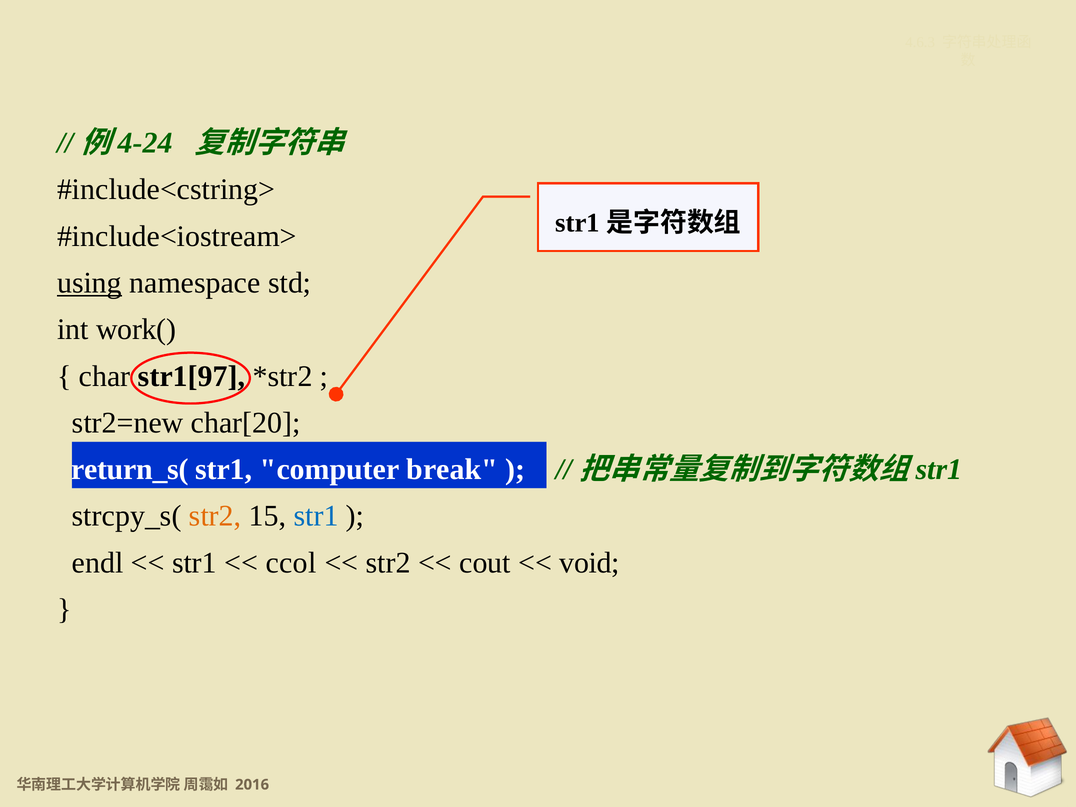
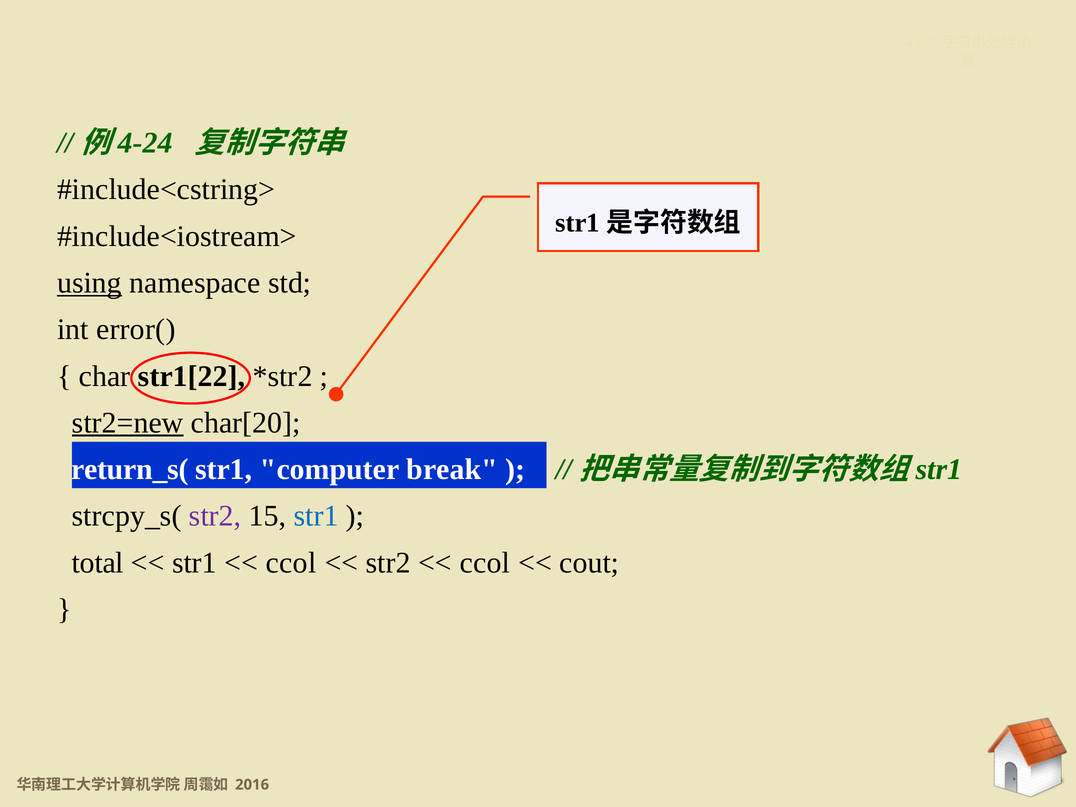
work(: work( -> error( (136, 329)
str1[97: str1[97 -> str1[22 (191, 376)
str2=new underline: none -> present (128, 423)
str2 colour: orange -> purple (215, 516)
endl: endl -> total (98, 563)
cout: cout -> ccol (485, 563)
void: void -> cout (589, 563)
